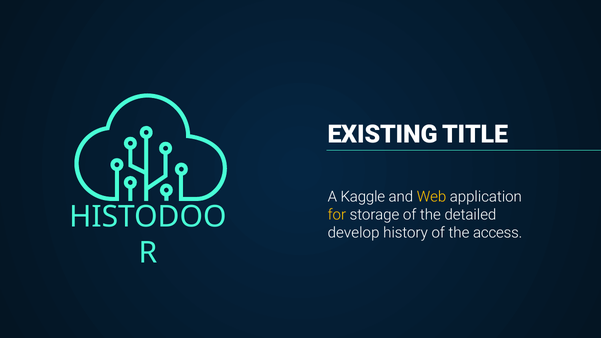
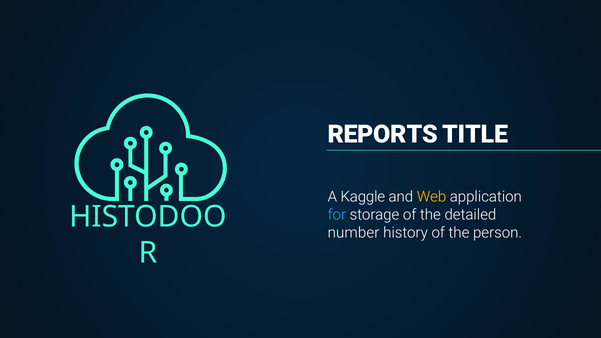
EXISTING: EXISTING -> REPORTS (383, 135)
for colour: yellow -> light blue (337, 215)
develop: develop -> number (354, 233)
access: access -> person (498, 233)
